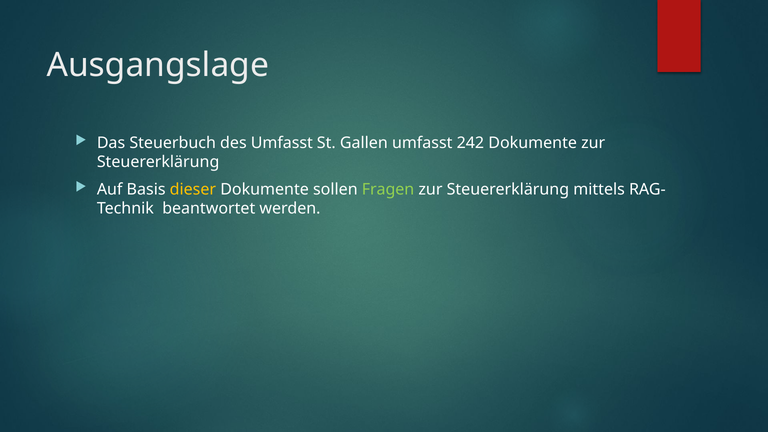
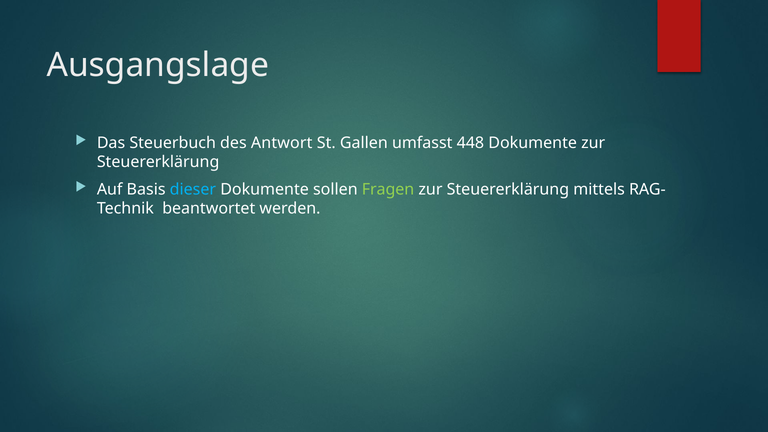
des Umfasst: Umfasst -> Antwort (282, 143)
242: 242 -> 448 (470, 143)
dieser colour: yellow -> light blue (193, 189)
